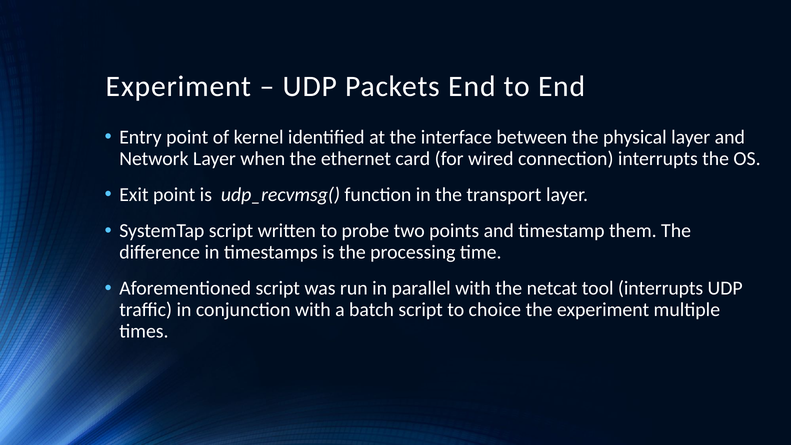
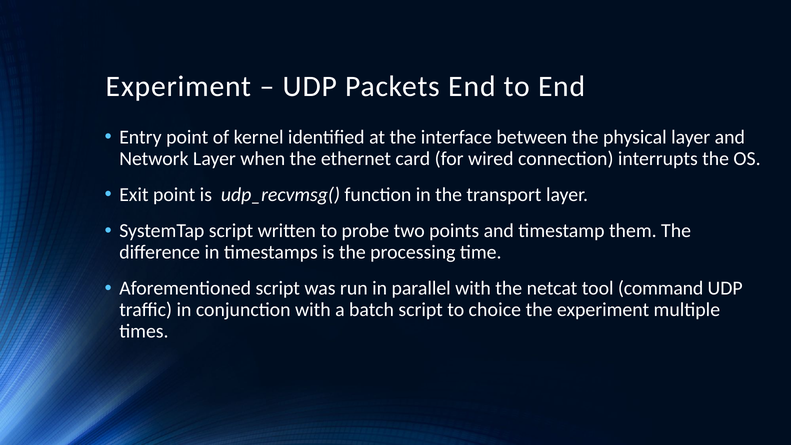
tool interrupts: interrupts -> command (661, 288)
